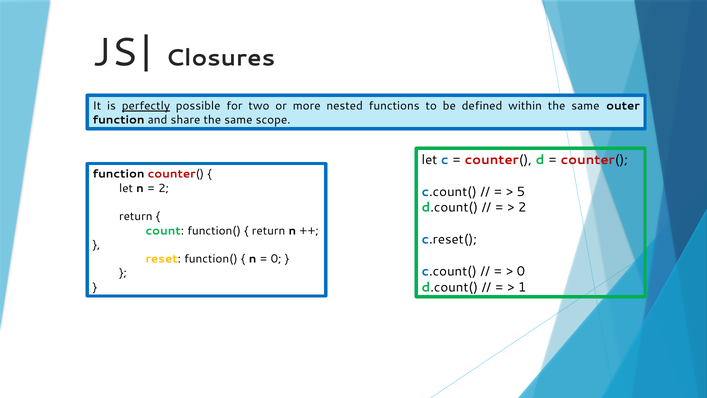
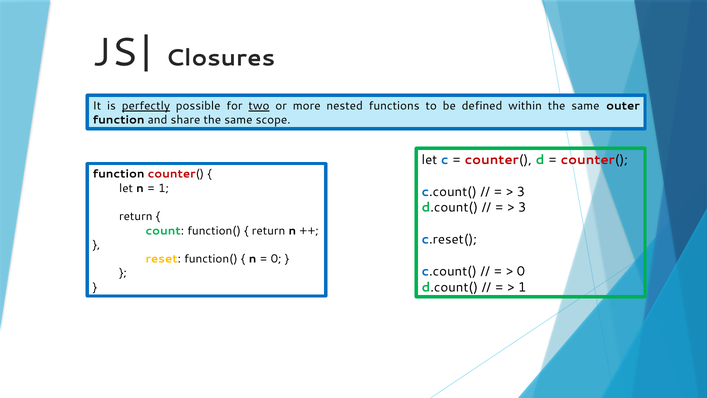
two underline: none -> present (259, 106)
2: 2 -> 1 (164, 188)
5: 5 -> 3 (521, 192)
2: 2 -> 3 (522, 207)
